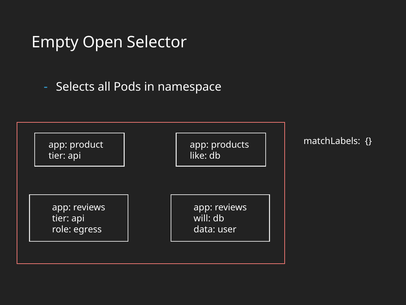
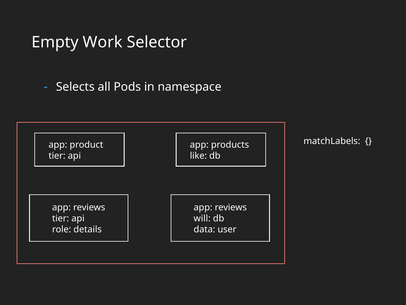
Open: Open -> Work (103, 42)
egress: egress -> details (88, 229)
